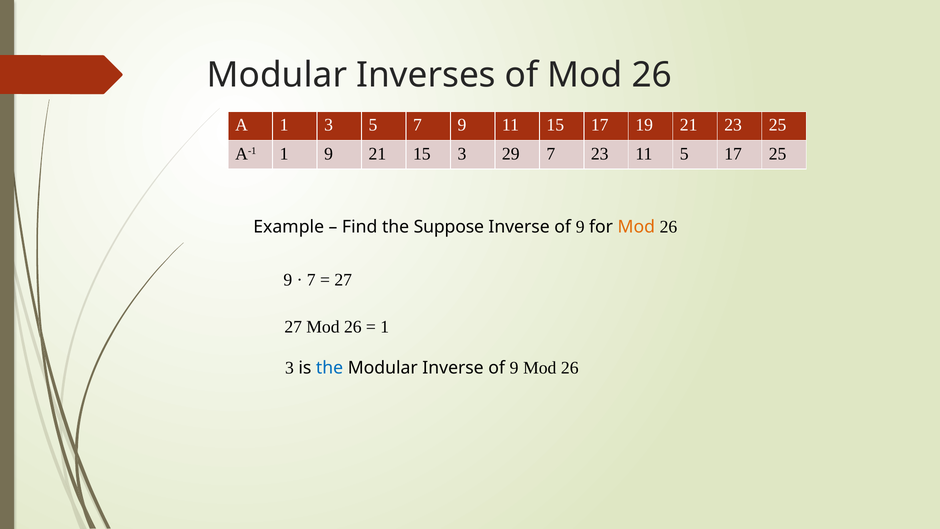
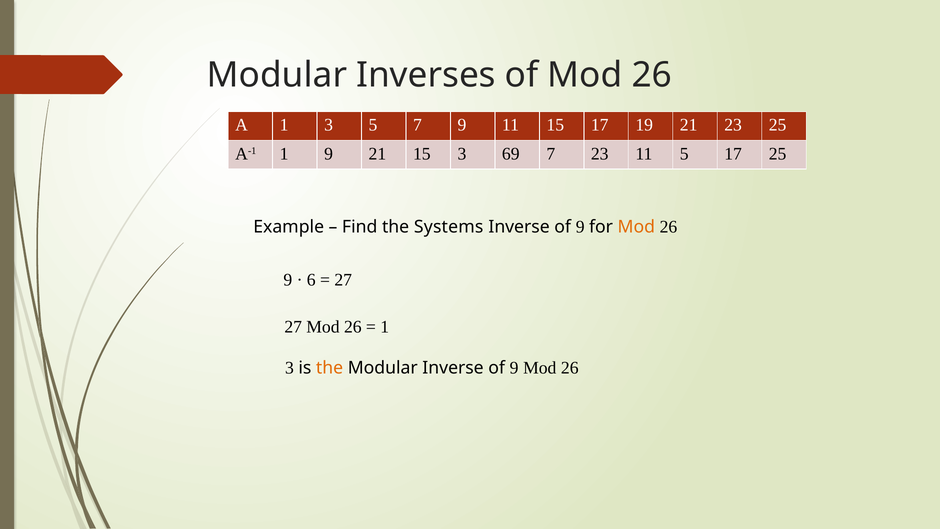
29: 29 -> 69 (511, 154)
Suppose: Suppose -> Systems (449, 227)
7: 7 -> 6 (311, 280)
the colour: blue -> orange (330, 368)
